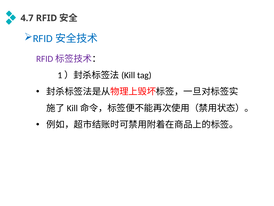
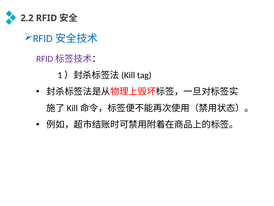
4.7: 4.7 -> 2.2 (27, 18)
